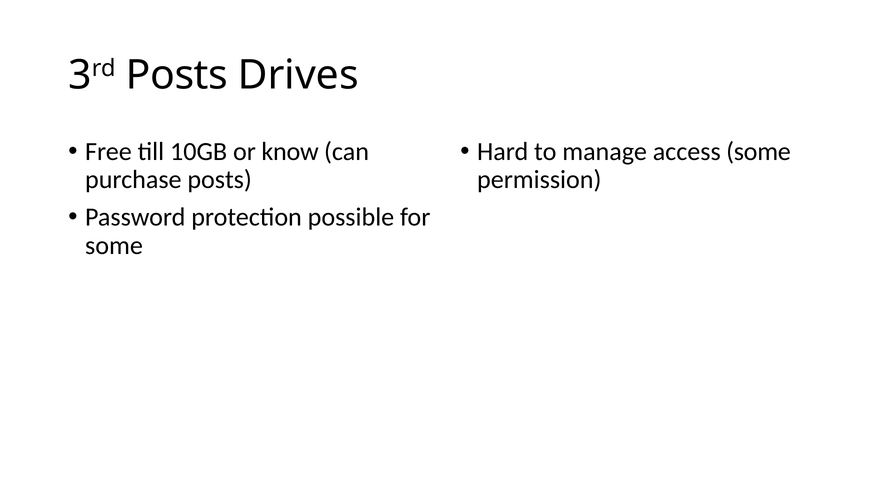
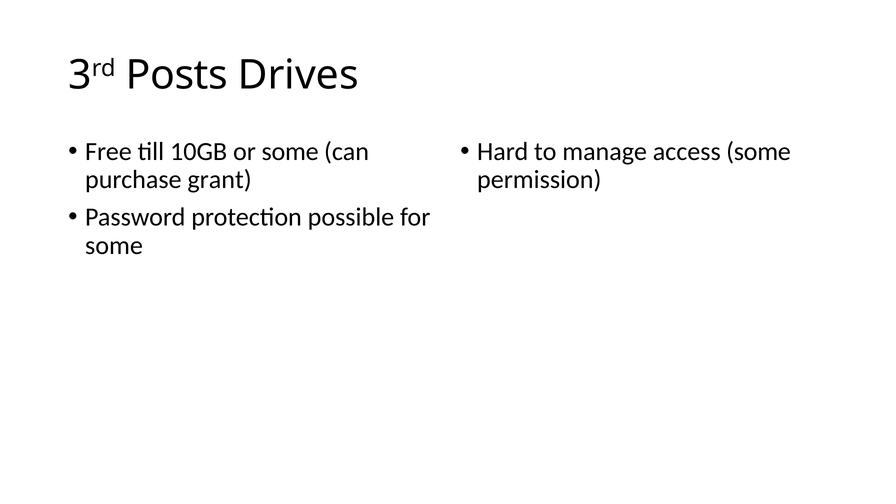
or know: know -> some (290, 151)
purchase posts: posts -> grant (220, 180)
